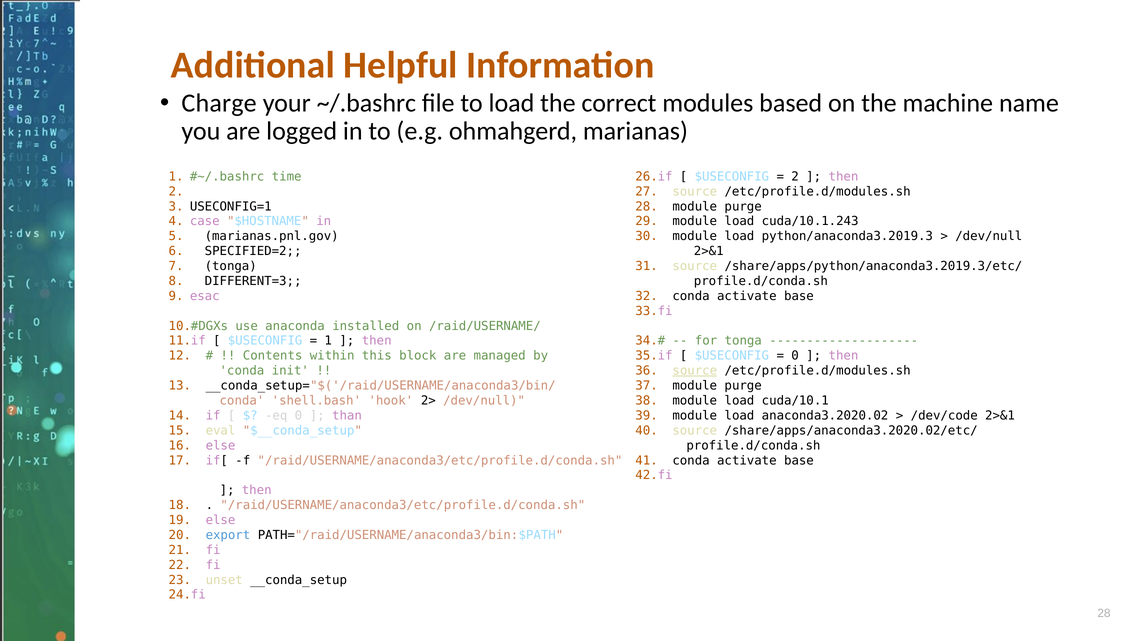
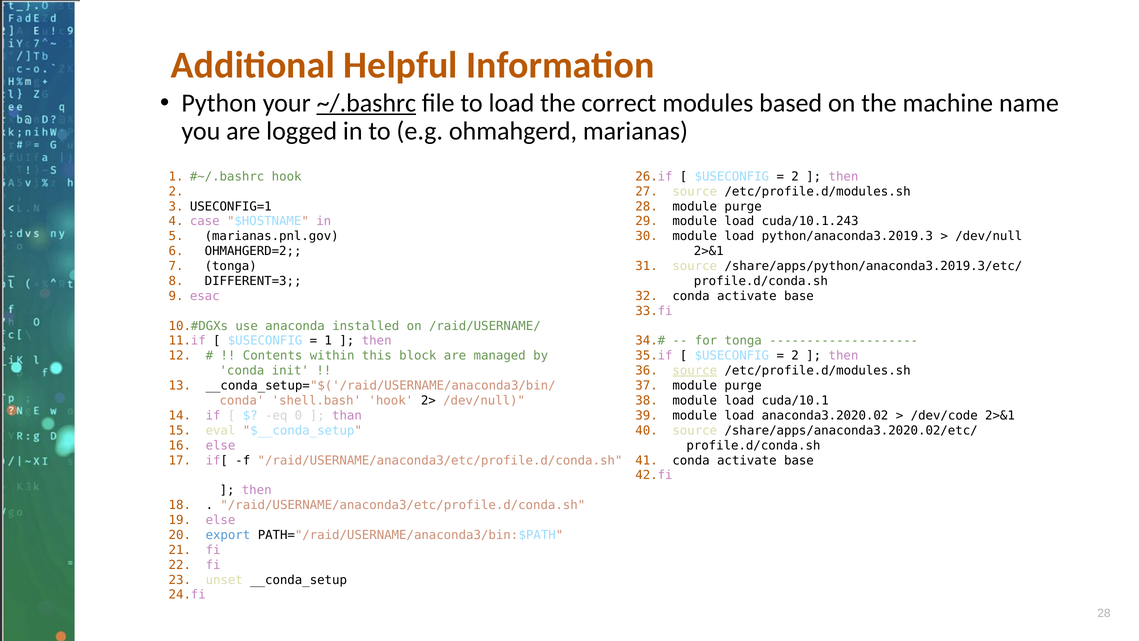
Charge: Charge -> Python (219, 103)
~/.bashrc underline: none -> present (366, 103)
time: time -> hook (287, 176)
SPECIFIED=2: SPECIFIED=2 -> OHMAHGERD=2 (253, 251)
0: 0 -> 2 (795, 356)
